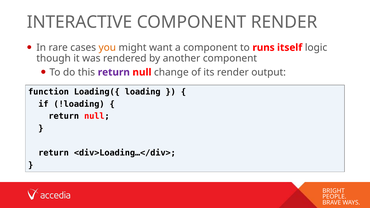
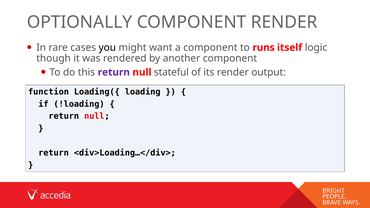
INTERACTIVE: INTERACTIVE -> OPTIONALLY (80, 22)
you colour: orange -> black (107, 48)
change: change -> stateful (171, 72)
